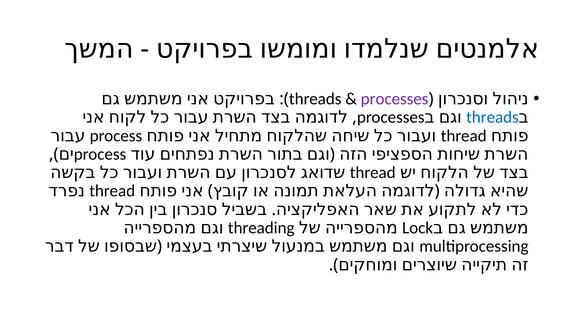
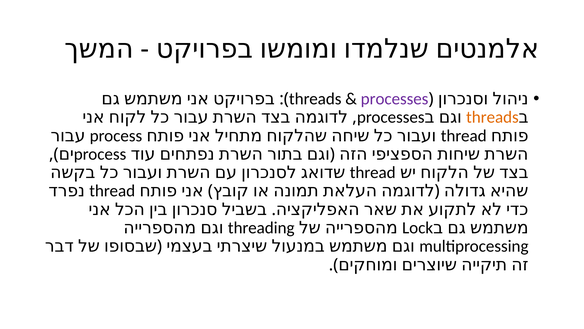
threads colour: blue -> orange (492, 117)
